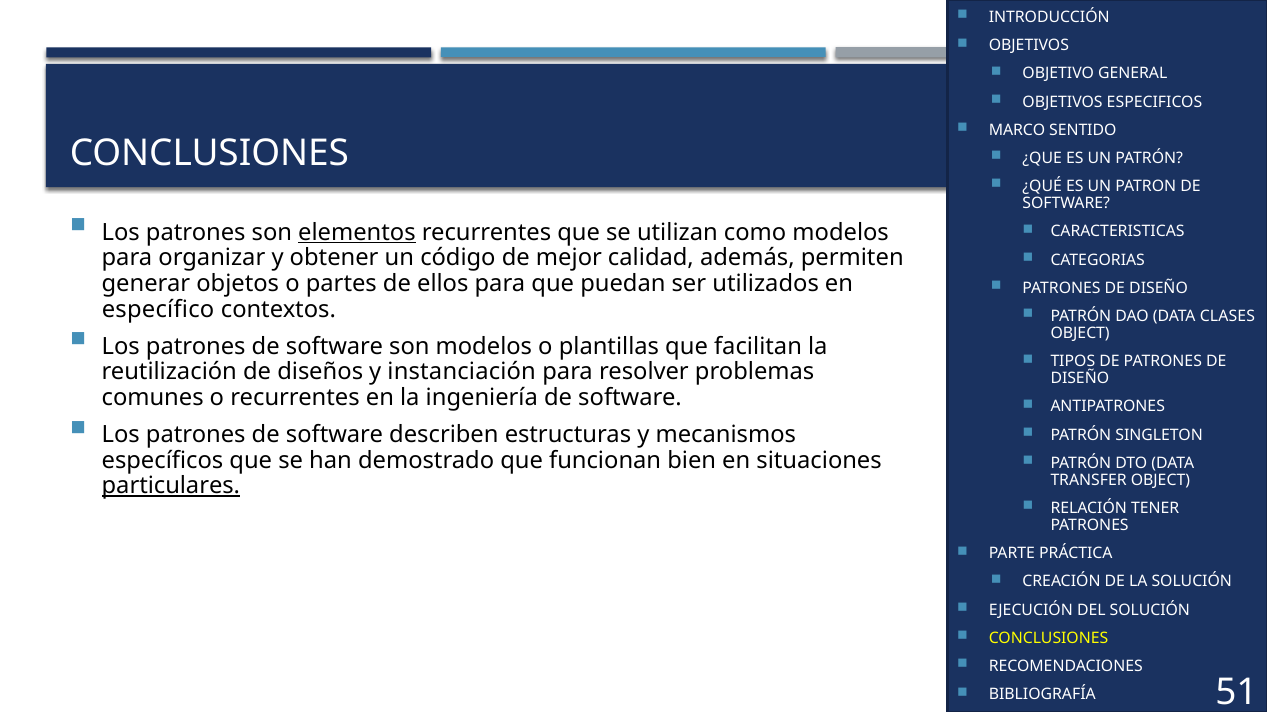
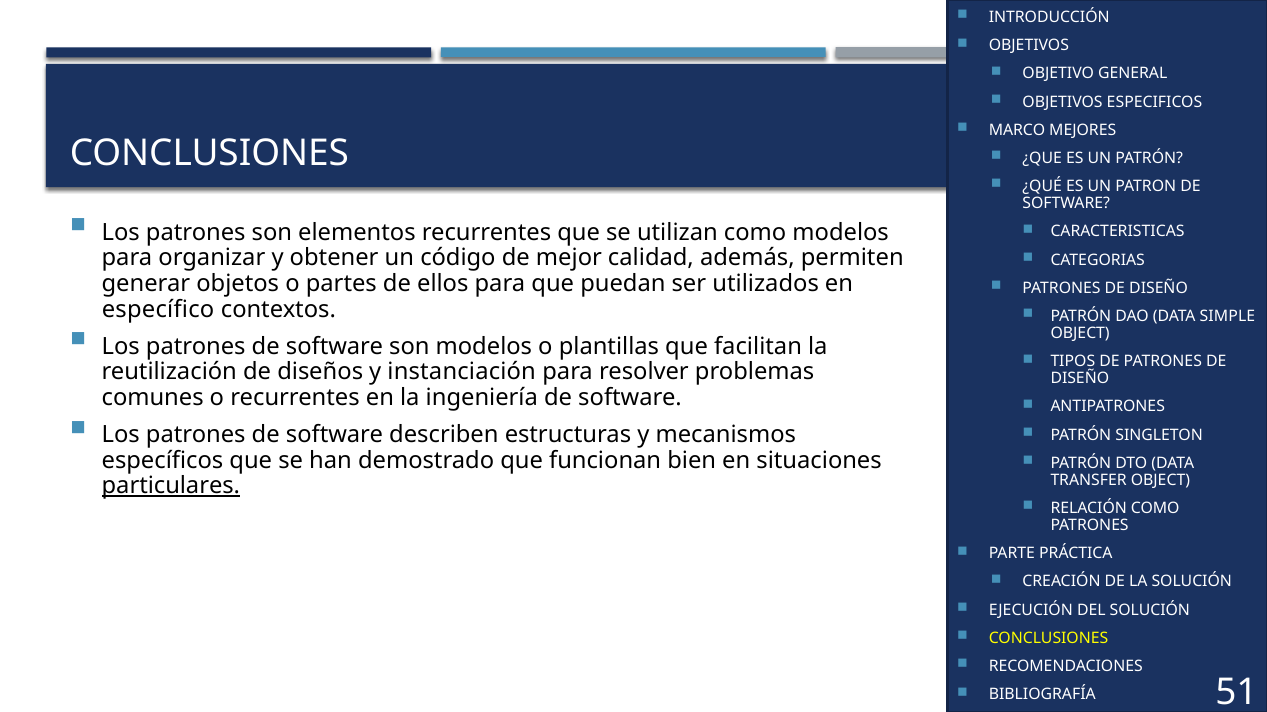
SENTIDO: SENTIDO -> MEJORES (1083, 130)
elementos underline: present -> none (357, 233)
CLASES: CLASES -> SIMPLE (1227, 316)
RELACIÓN TENER: TENER -> COMO (1155, 509)
